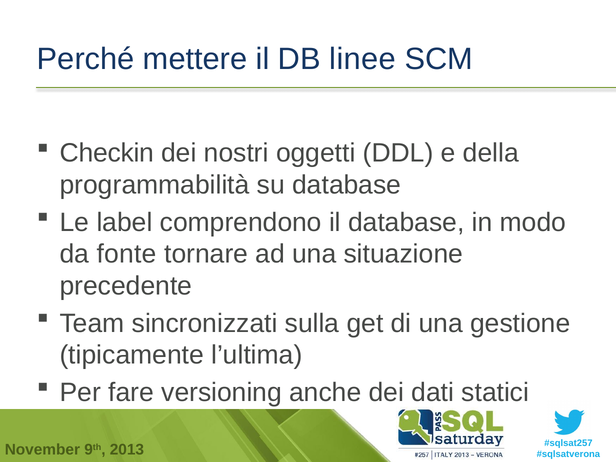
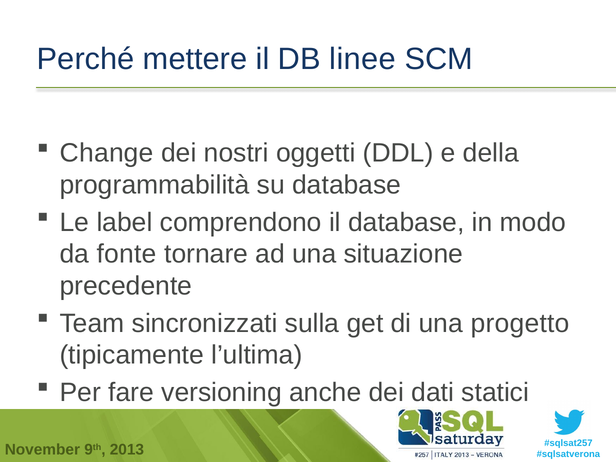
Checkin: Checkin -> Change (107, 153)
gestione: gestione -> progetto (520, 323)
